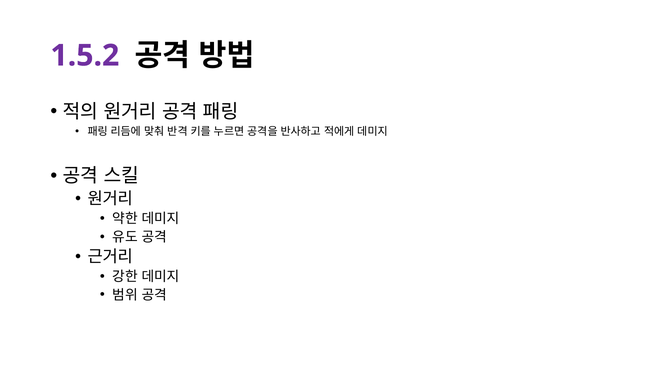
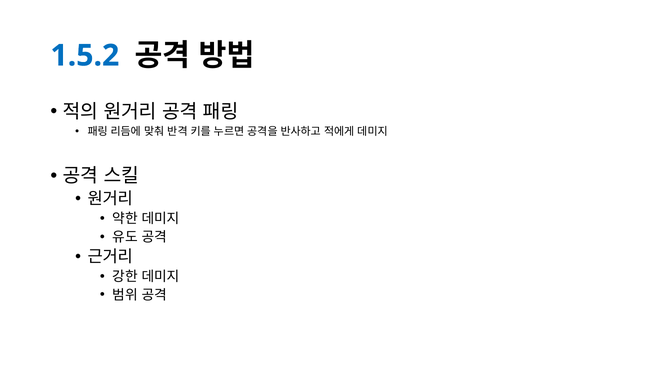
1.5.2 colour: purple -> blue (85, 56)
